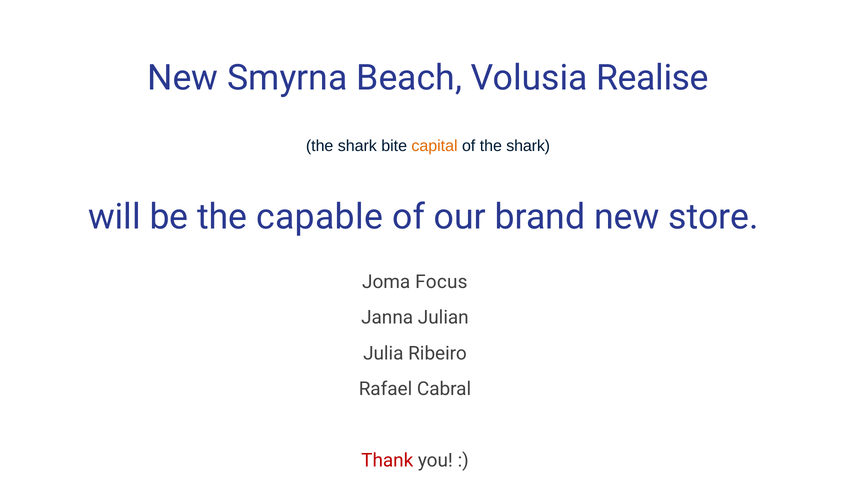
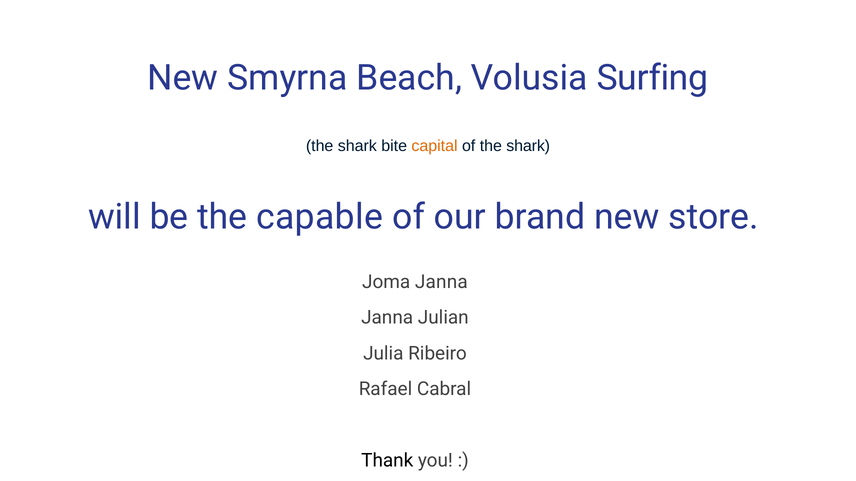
Realise: Realise -> Surfing (652, 78)
Joma Focus: Focus -> Janna (441, 282)
Thank colour: red -> black (387, 461)
